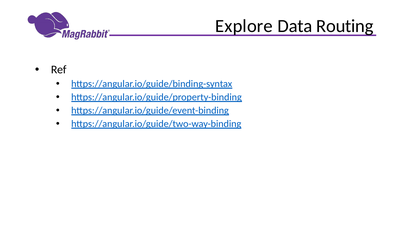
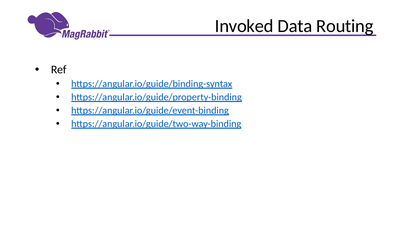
Explore: Explore -> Invoked (244, 26)
